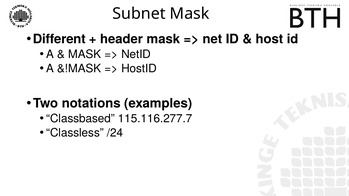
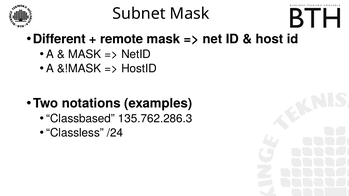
header: header -> remote (122, 39)
115.116.277.7: 115.116.277.7 -> 135.762.286.3 (155, 119)
